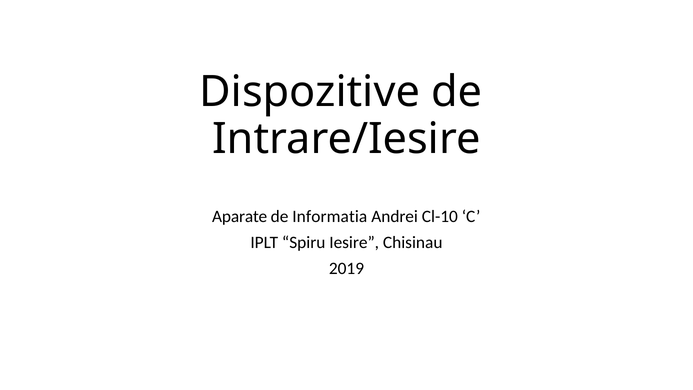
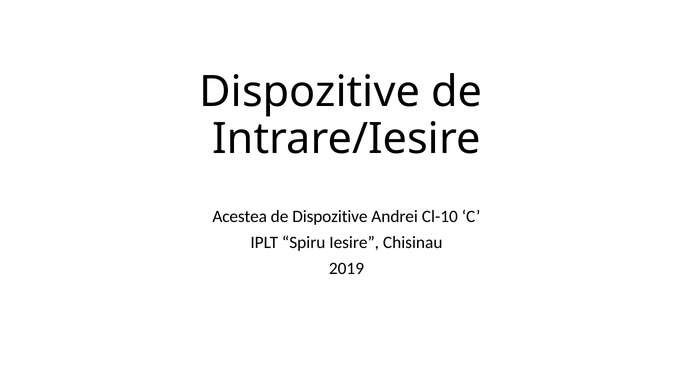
Aparate: Aparate -> Acestea (240, 217)
de Informatia: Informatia -> Dispozitive (330, 217)
